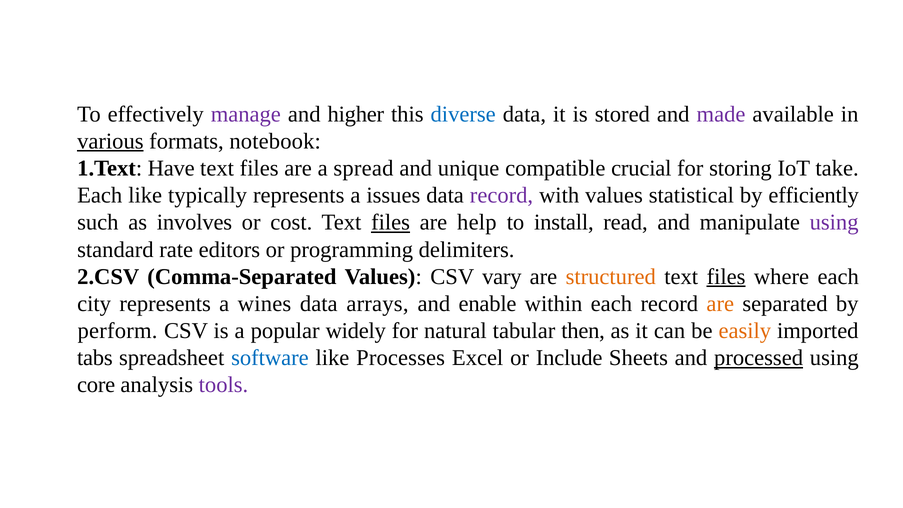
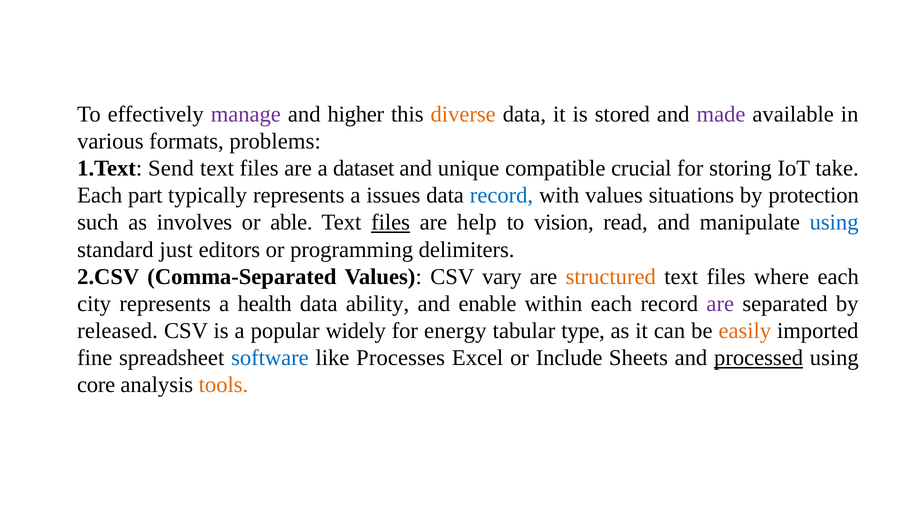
diverse colour: blue -> orange (463, 114)
various underline: present -> none (110, 141)
notebook: notebook -> problems (275, 141)
Have: Have -> Send (171, 168)
spread: spread -> dataset (364, 168)
Each like: like -> part (145, 195)
record colour: purple -> blue (502, 195)
statistical: statistical -> situations (691, 195)
efficiently: efficiently -> protection (814, 195)
cost: cost -> able (291, 222)
install: install -> vision (564, 222)
using colour: purple -> blue (834, 222)
rate: rate -> just (176, 250)
files underline: present -> none (726, 277)
wines: wines -> health (265, 304)
arrays: arrays -> ability (378, 304)
are colour: orange -> purple (720, 304)
perform: perform -> released (118, 331)
natural: natural -> energy (455, 331)
then: then -> type (583, 331)
tabs: tabs -> fine (95, 358)
tools colour: purple -> orange (223, 385)
